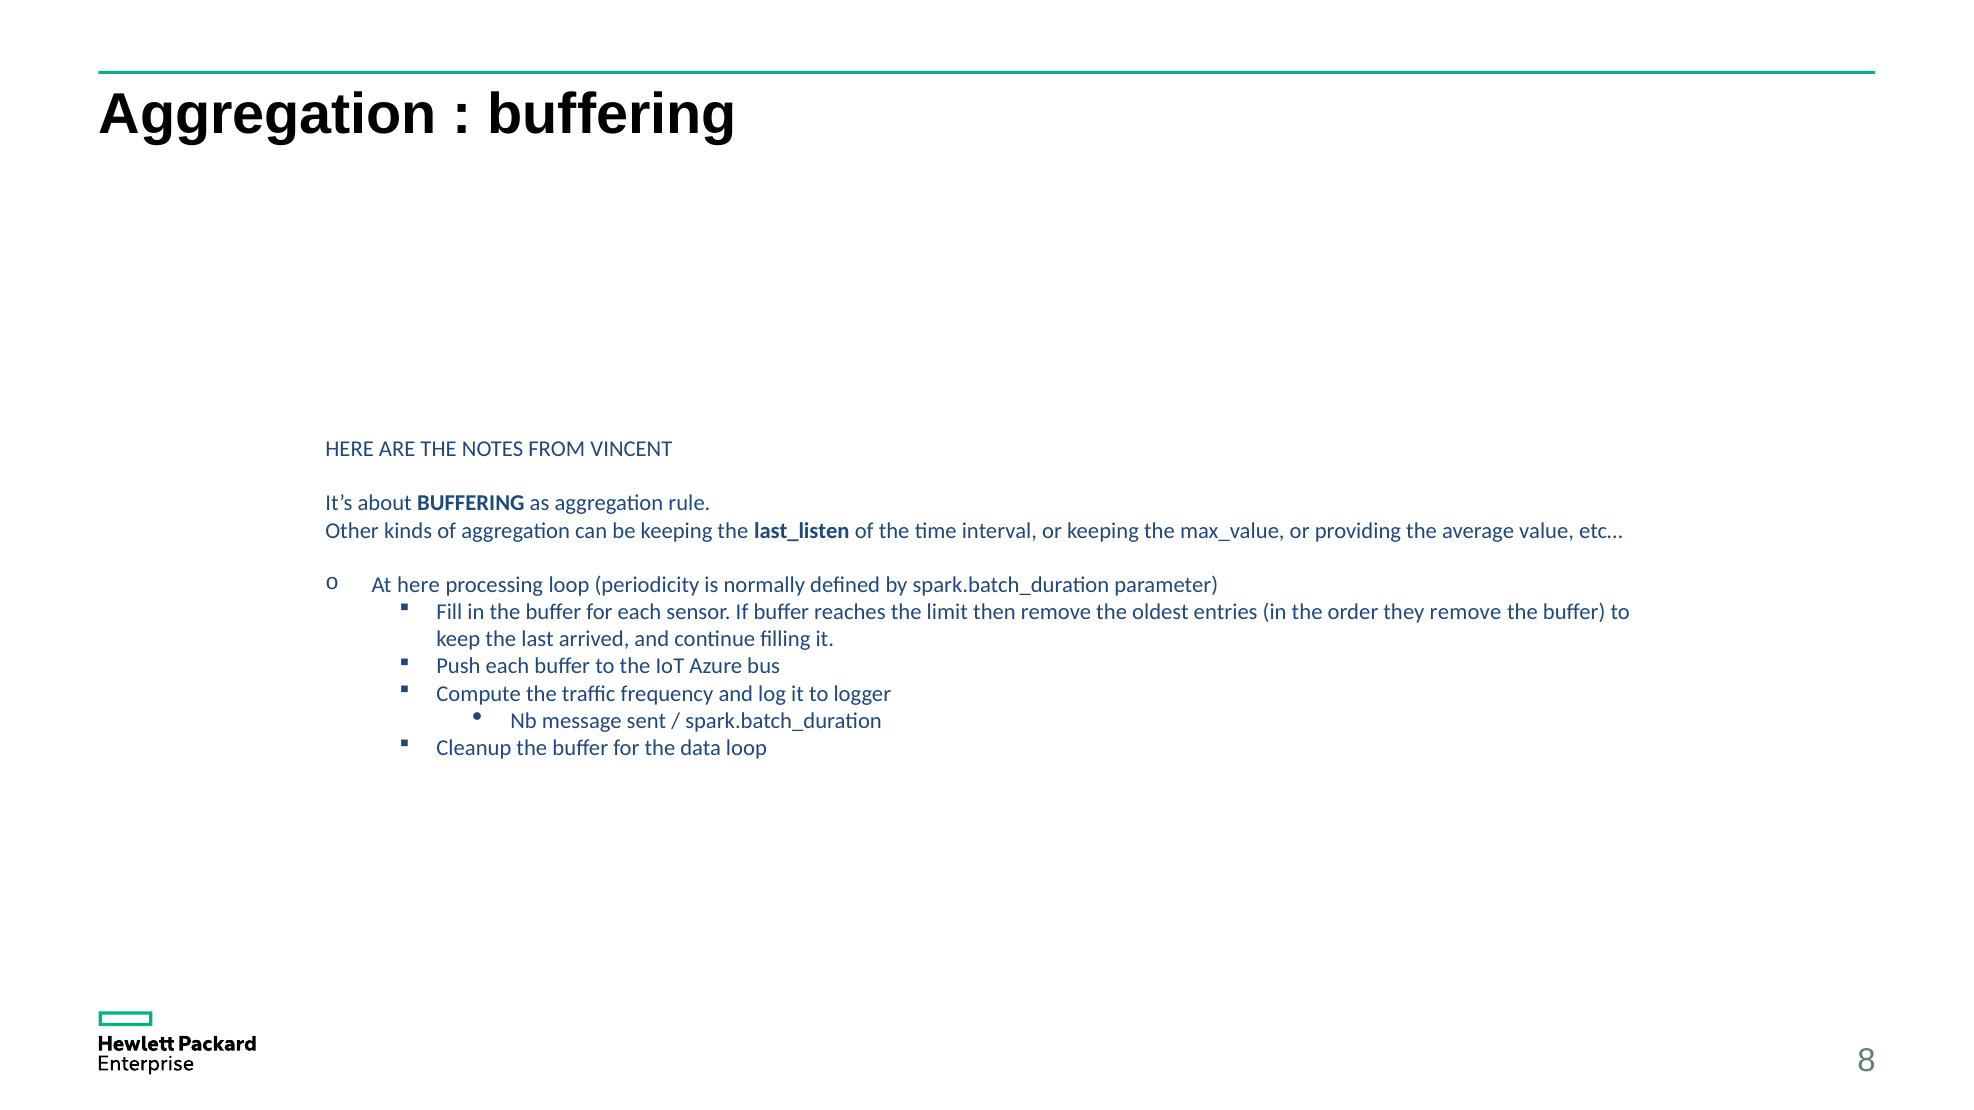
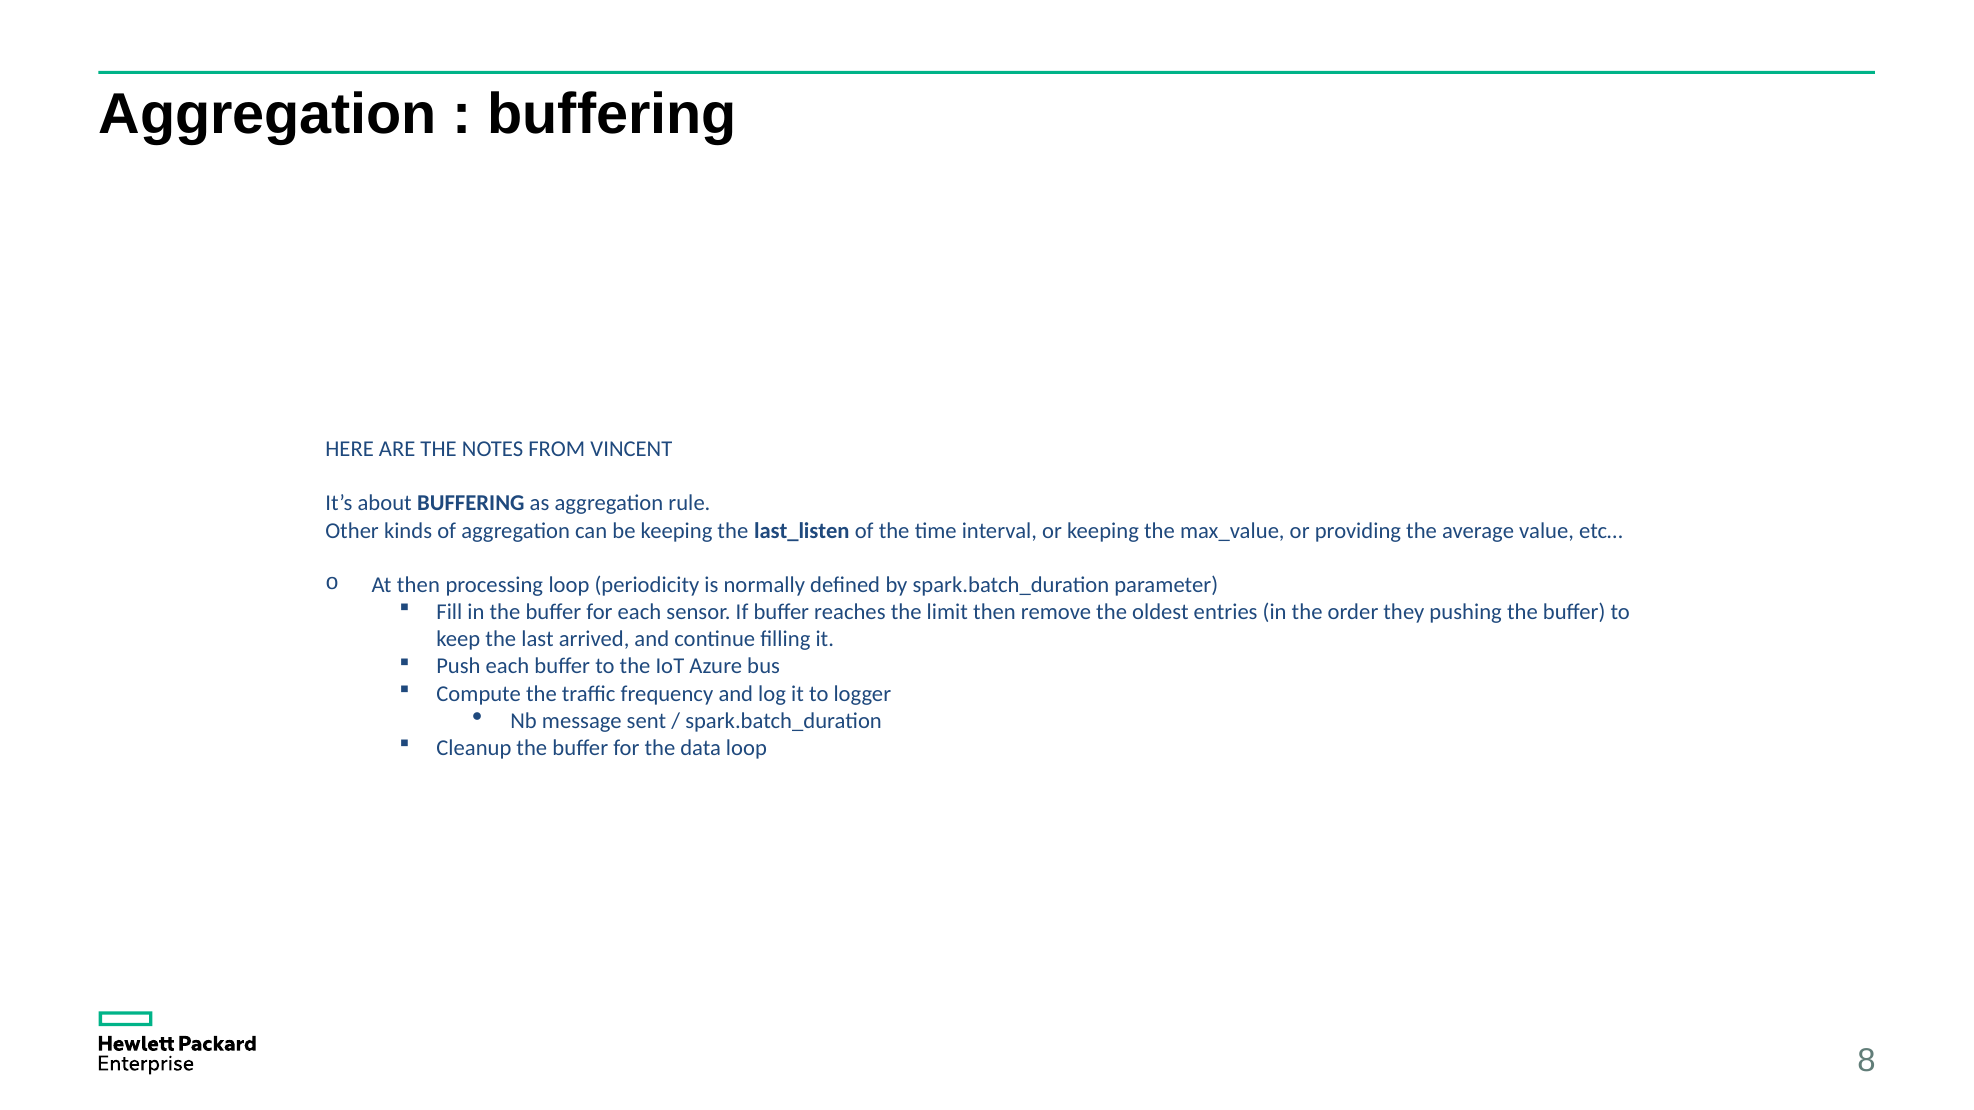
At here: here -> then (418, 585)
they remove: remove -> pushing (1466, 612)
